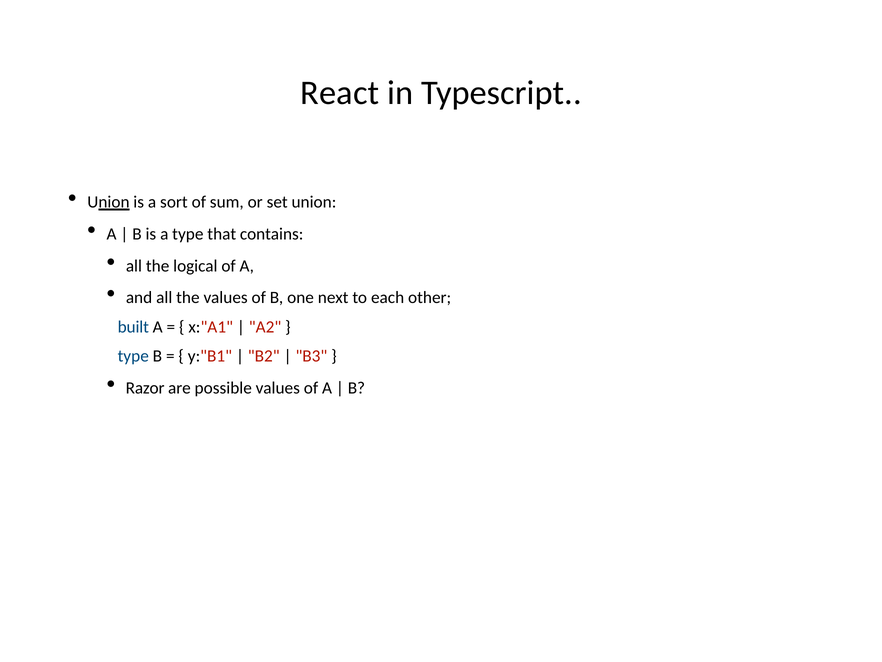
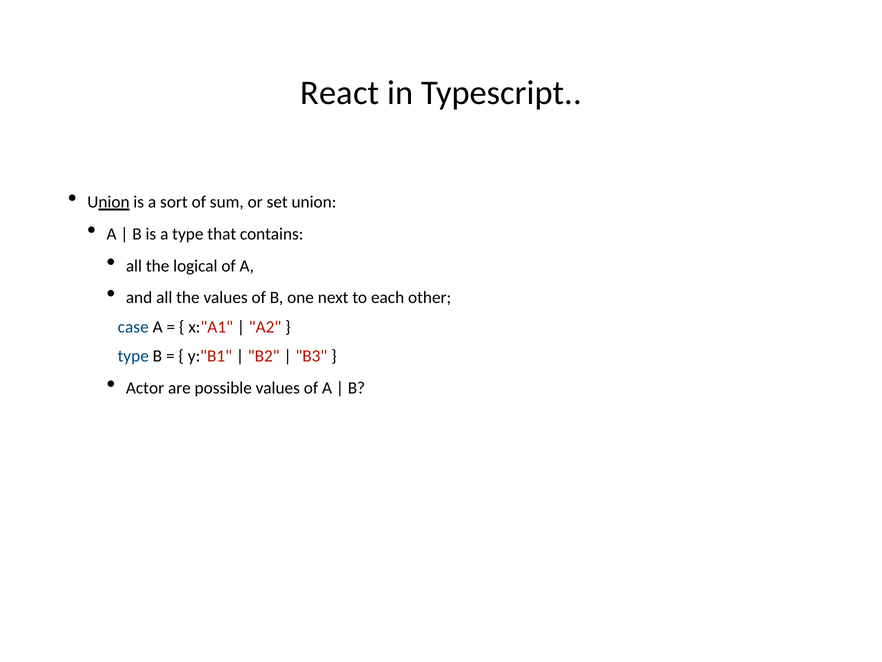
built: built -> case (133, 327)
Razor: Razor -> Actor (145, 388)
